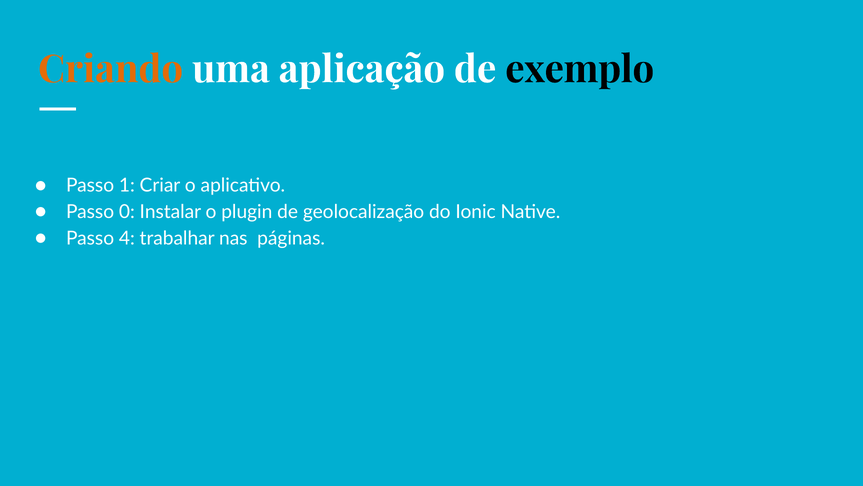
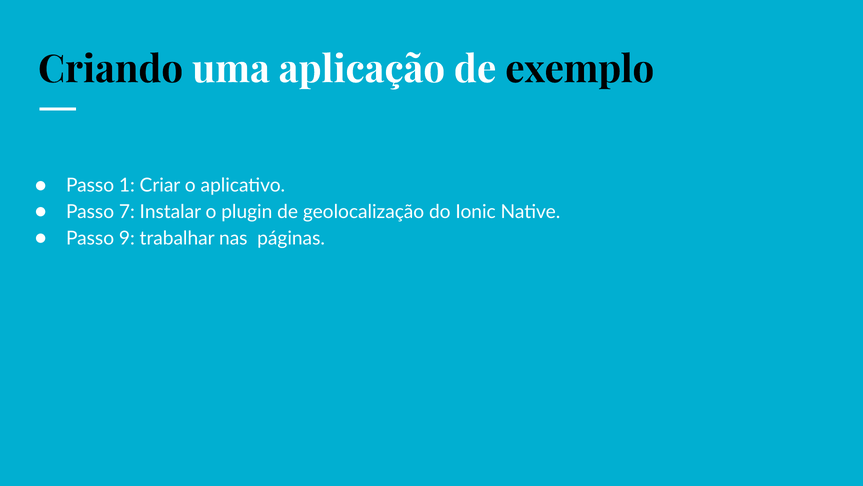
Criando colour: orange -> black (111, 69)
0: 0 -> 7 (127, 212)
4: 4 -> 9 (127, 238)
